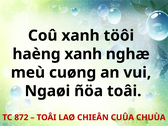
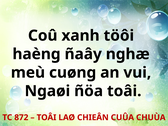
haèng xanh: xanh -> ñaây (83, 54)
